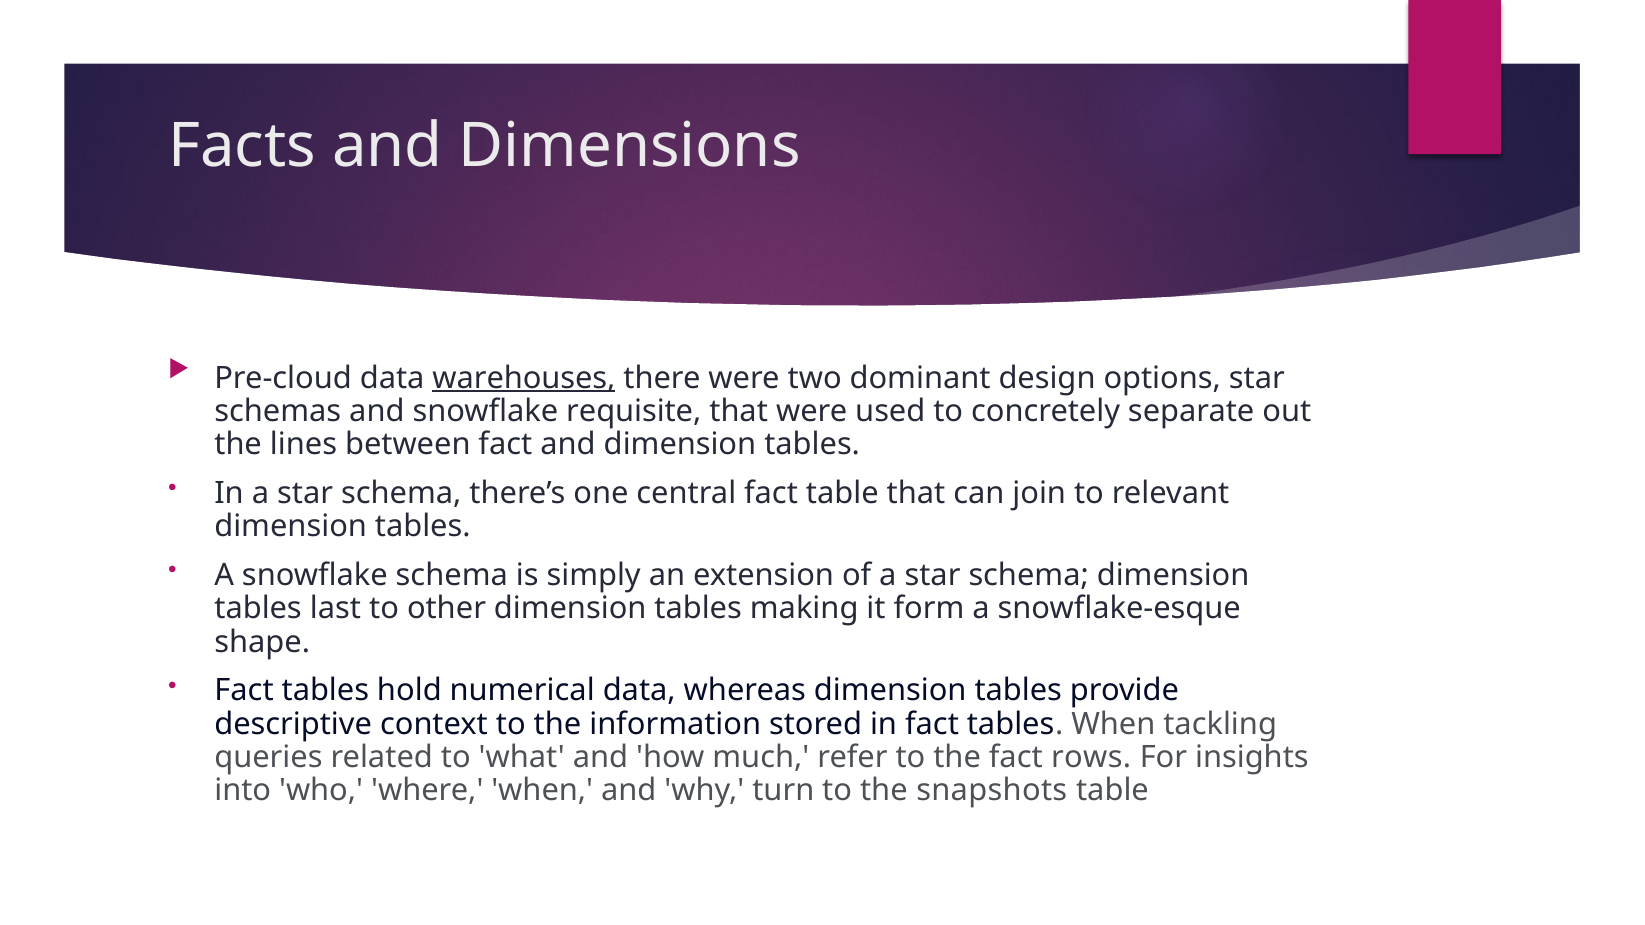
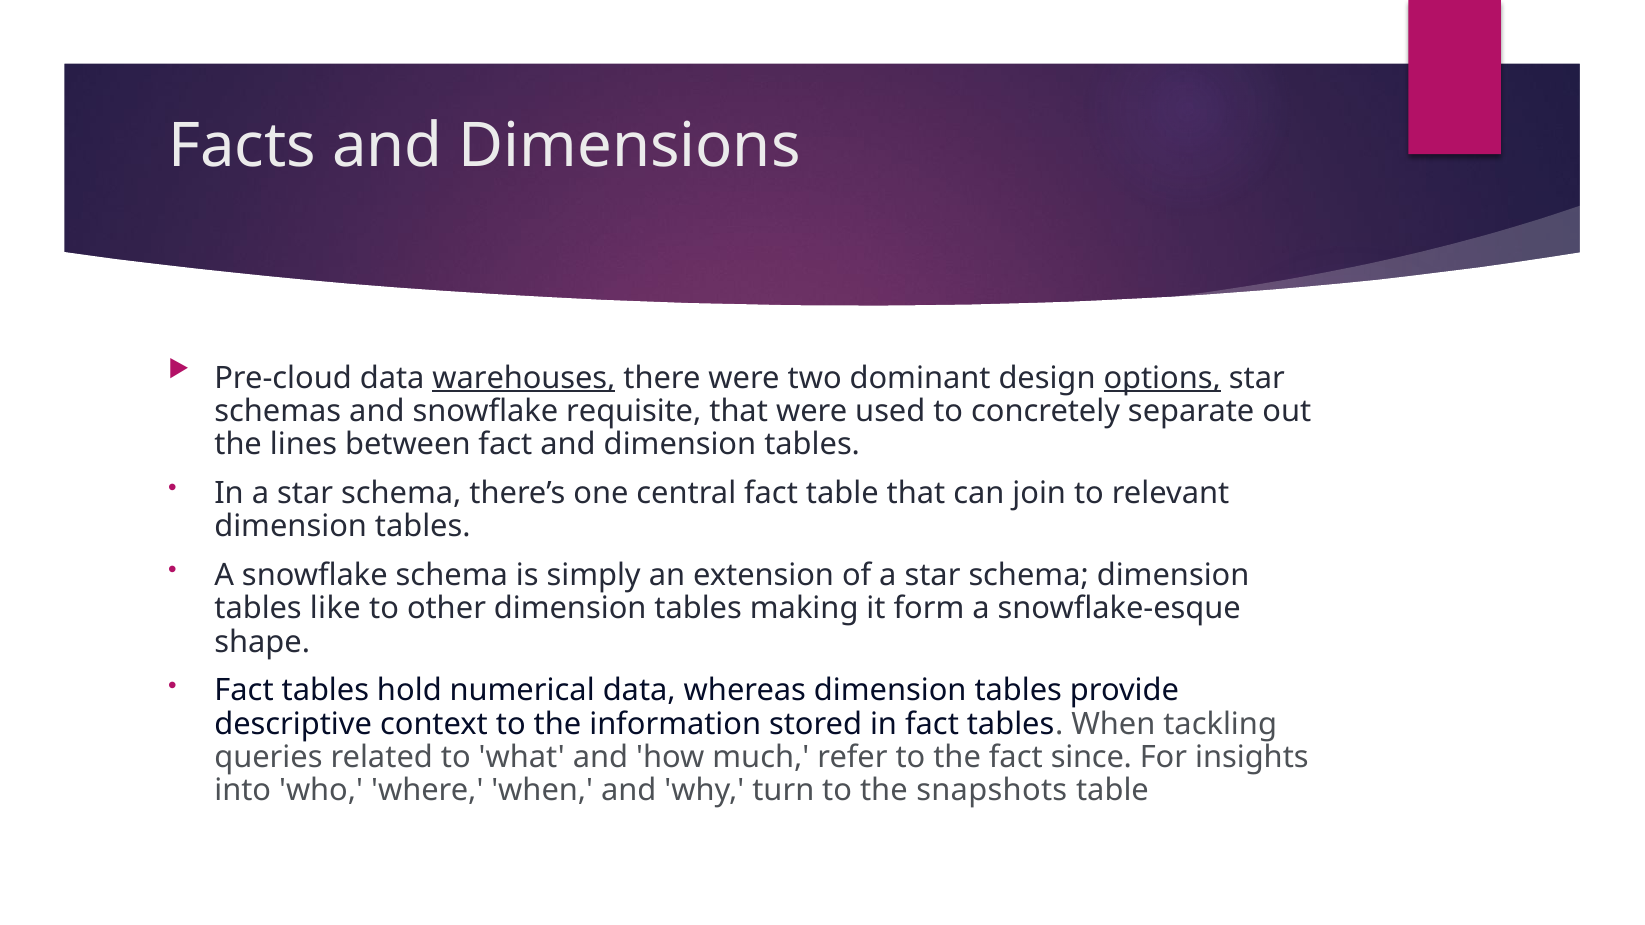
options underline: none -> present (1162, 378)
last: last -> like (335, 609)
rows: rows -> since (1091, 758)
